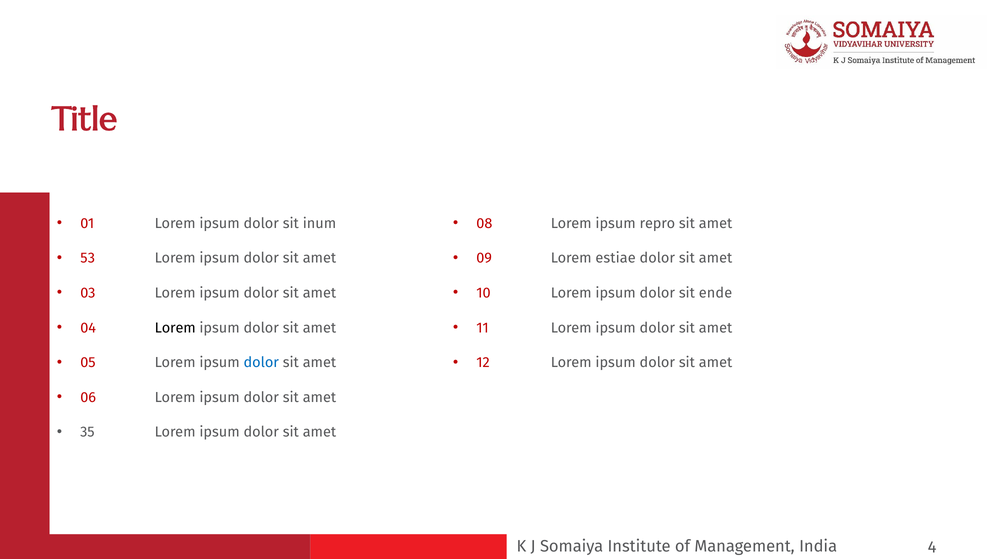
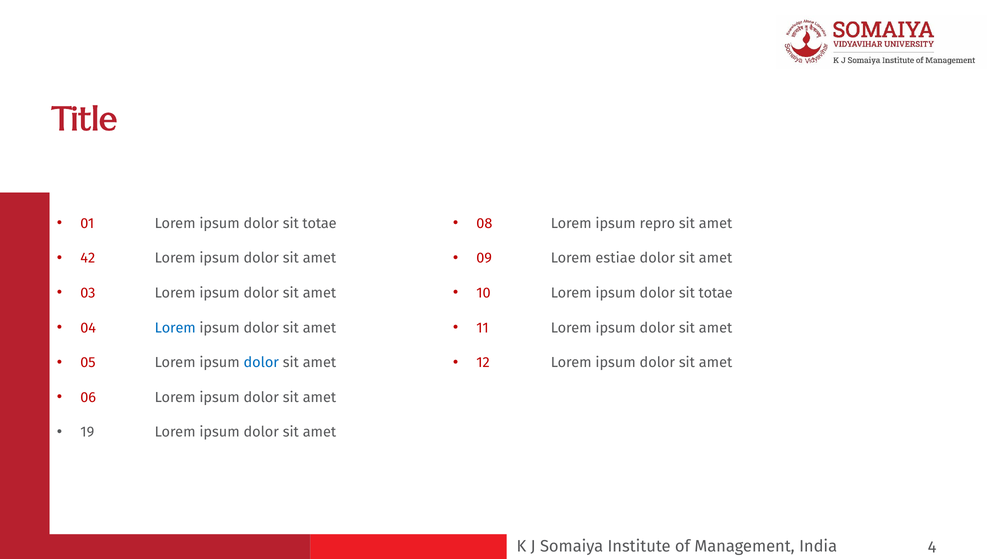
inum: inum -> totae (320, 223)
53: 53 -> 42 (88, 258)
ende: ende -> totae (716, 293)
Lorem colour: black -> blue (175, 327)
35: 35 -> 19 (87, 432)
